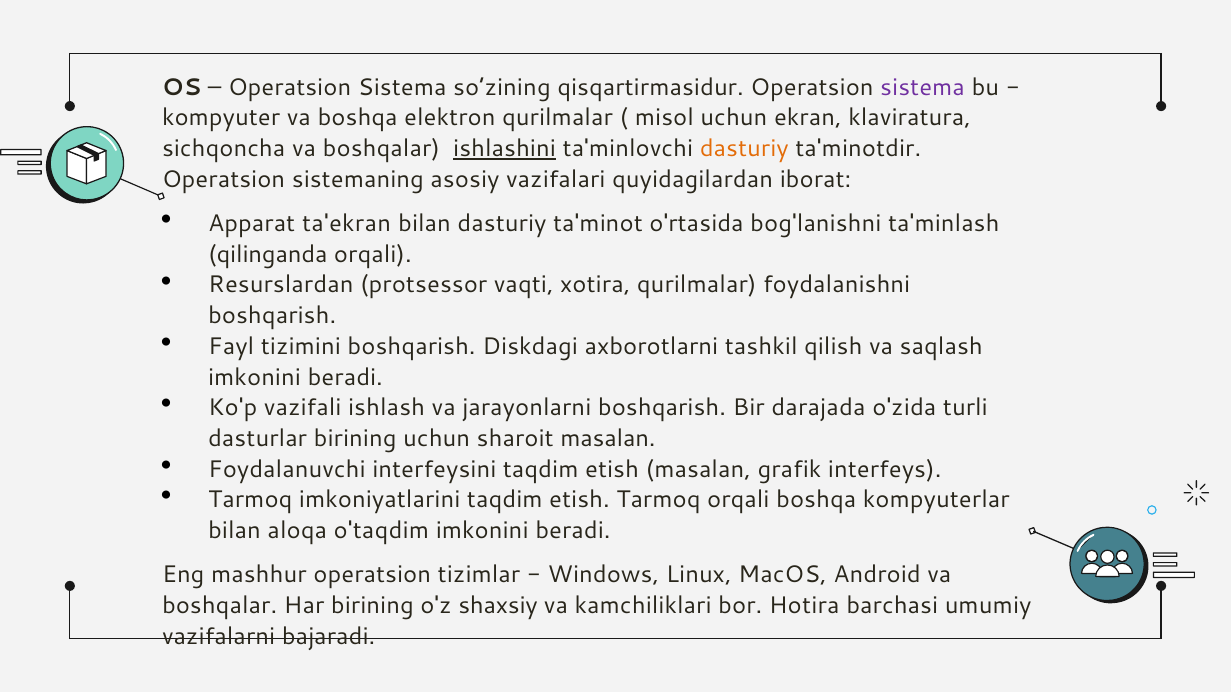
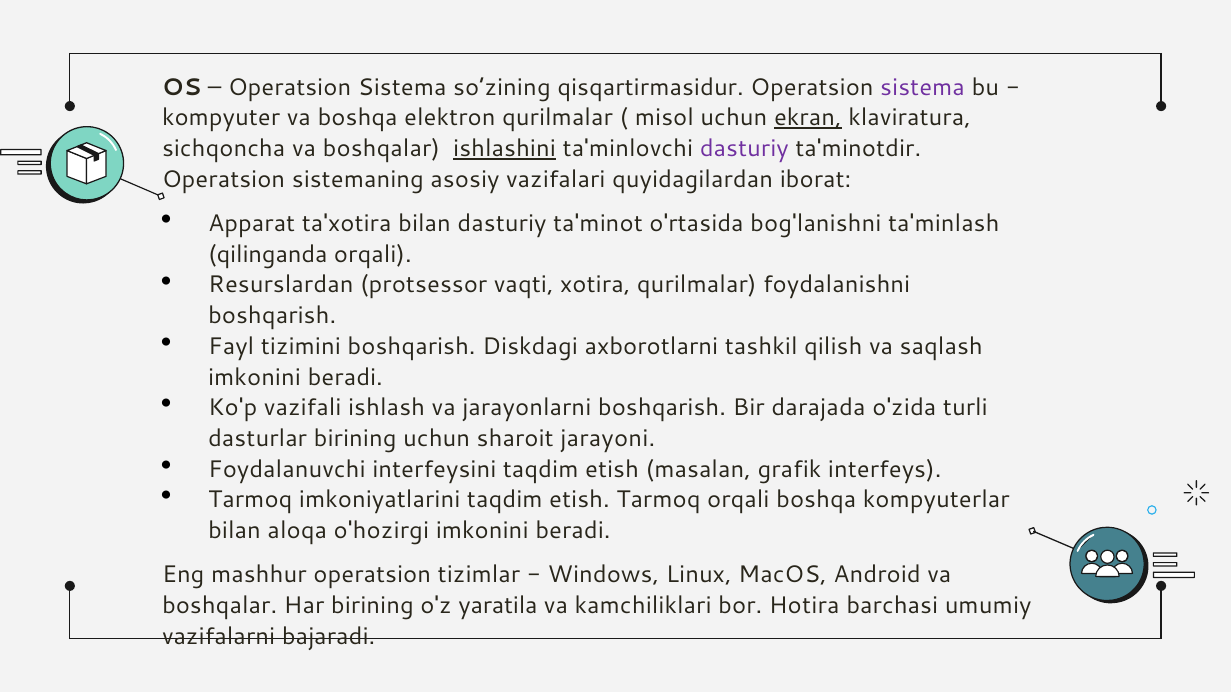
ekran underline: none -> present (808, 118)
dasturiy colour: orange -> purple (744, 149)
ta'ekran: ta'ekran -> ta'xotira (347, 224)
sharoit masalan: masalan -> jarayoni (608, 439)
o'taqdim: o'taqdim -> o'hozirgi (381, 531)
shaxsiy: shaxsiy -> yaratila (498, 606)
